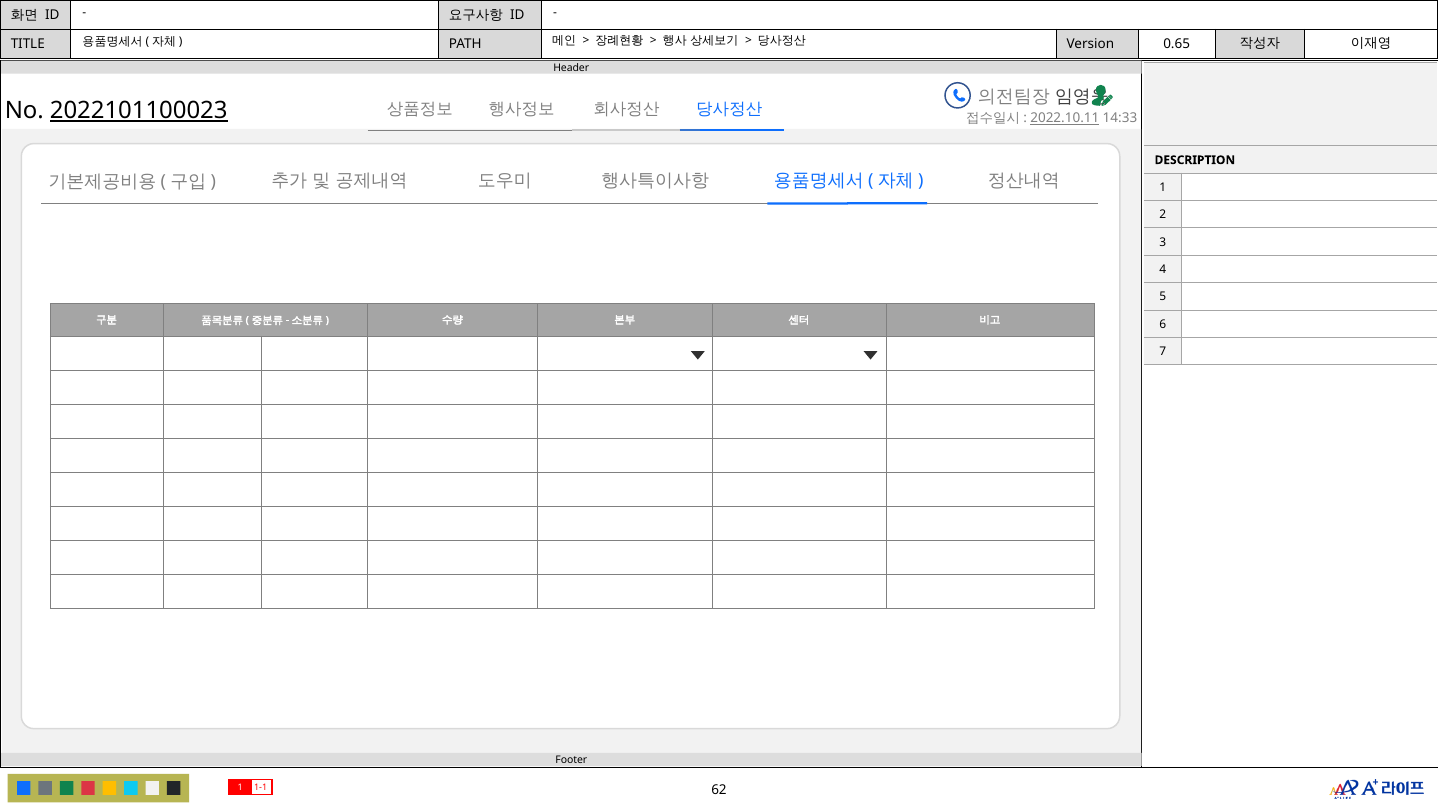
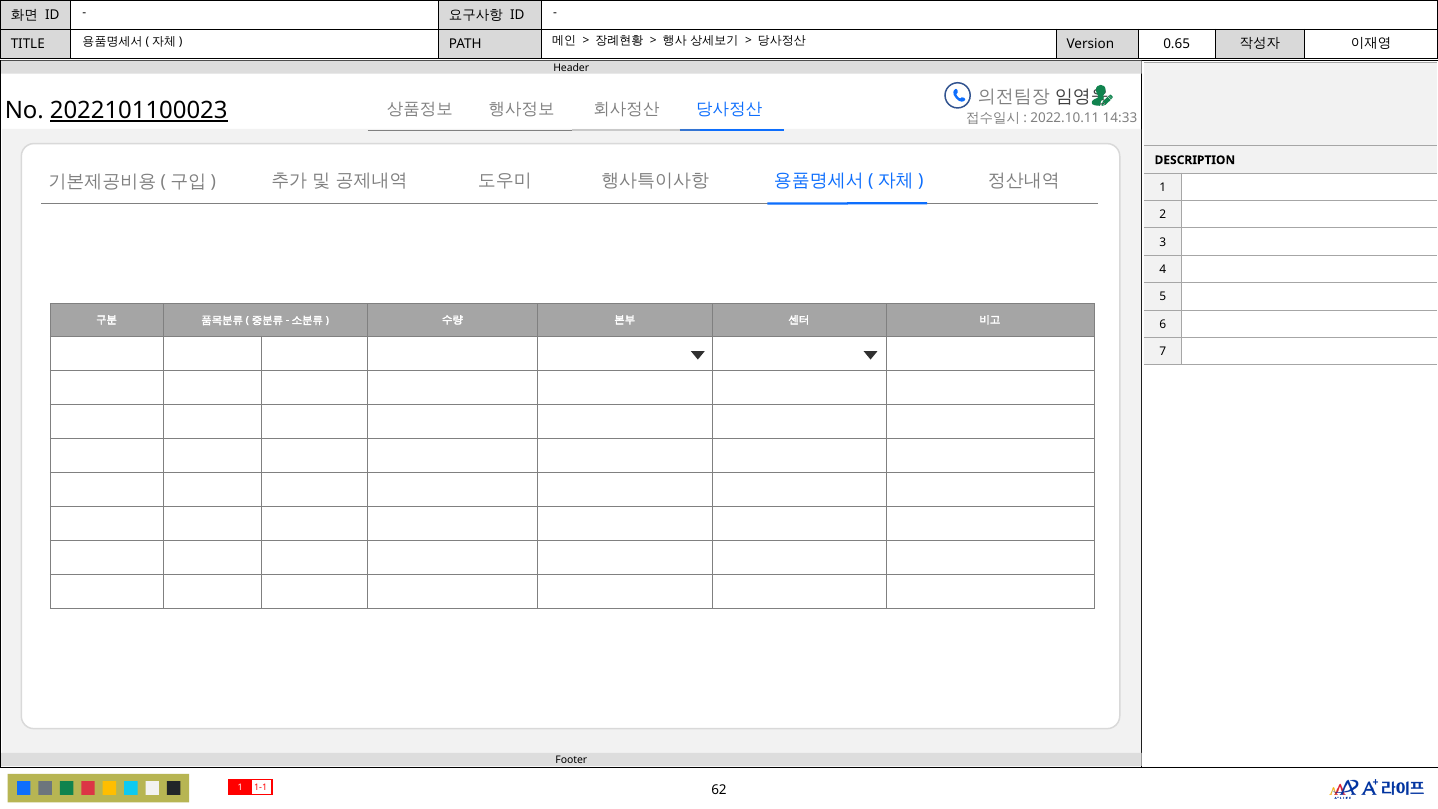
2022.10.11 underline: present -> none (1065, 118)
